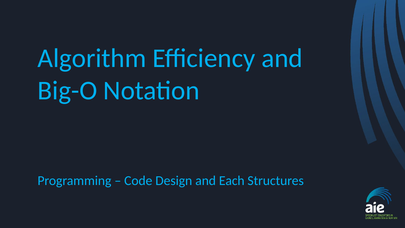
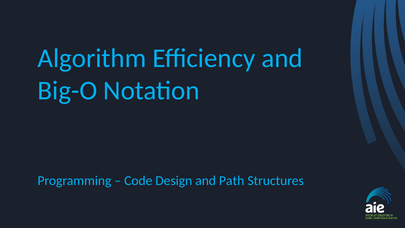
Each: Each -> Path (232, 181)
